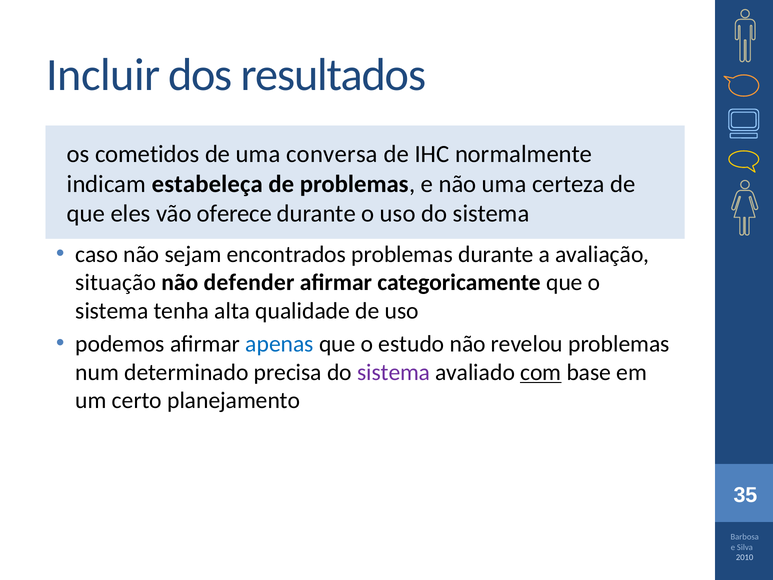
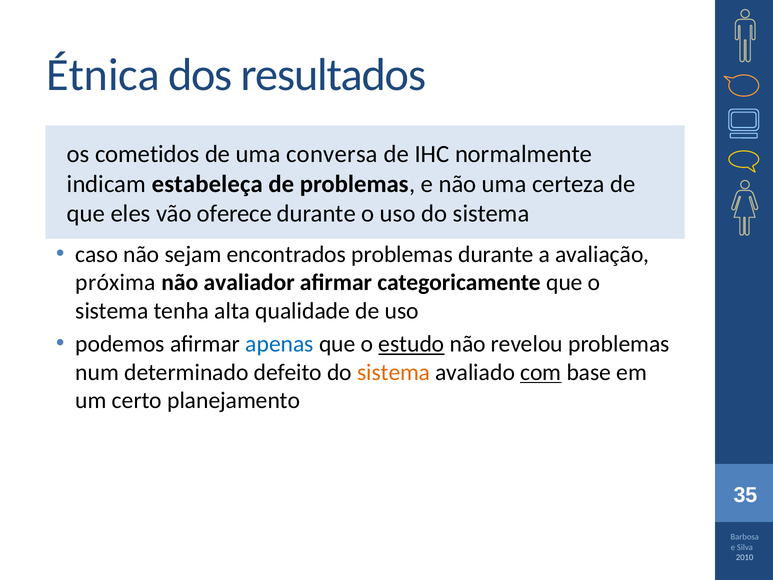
Incluir: Incluir -> Étnica (103, 75)
situação: situação -> próxima (116, 282)
defender: defender -> avaliador (249, 282)
estudo underline: none -> present (411, 344)
precisa: precisa -> defeito (288, 372)
sistema colour: purple -> orange (394, 372)
